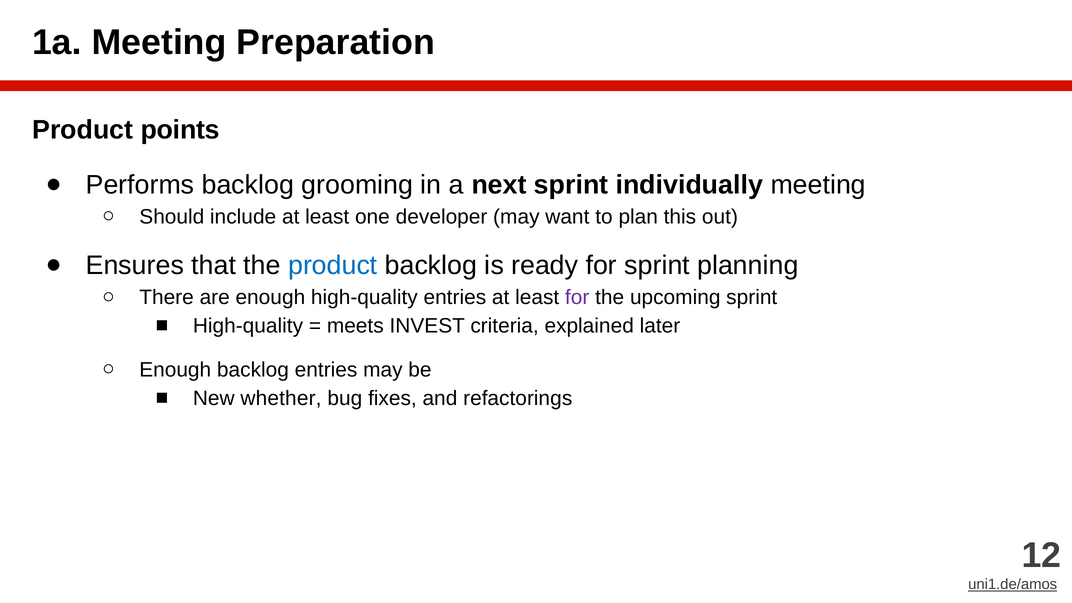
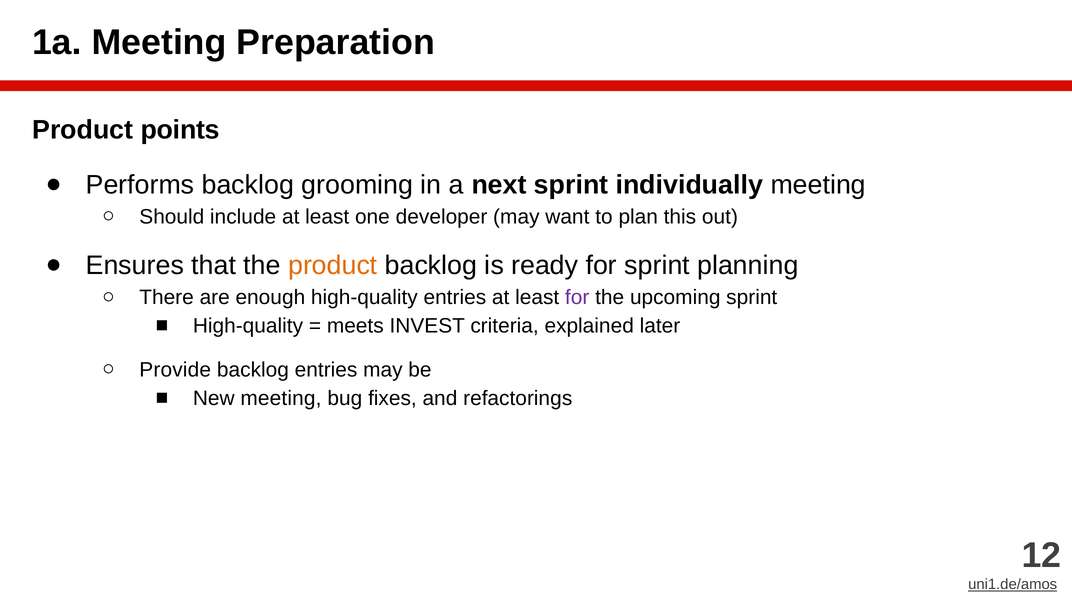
product colour: blue -> orange (333, 265)
Enough: Enough -> Provide (175, 370)
New whether: whether -> meeting (281, 398)
